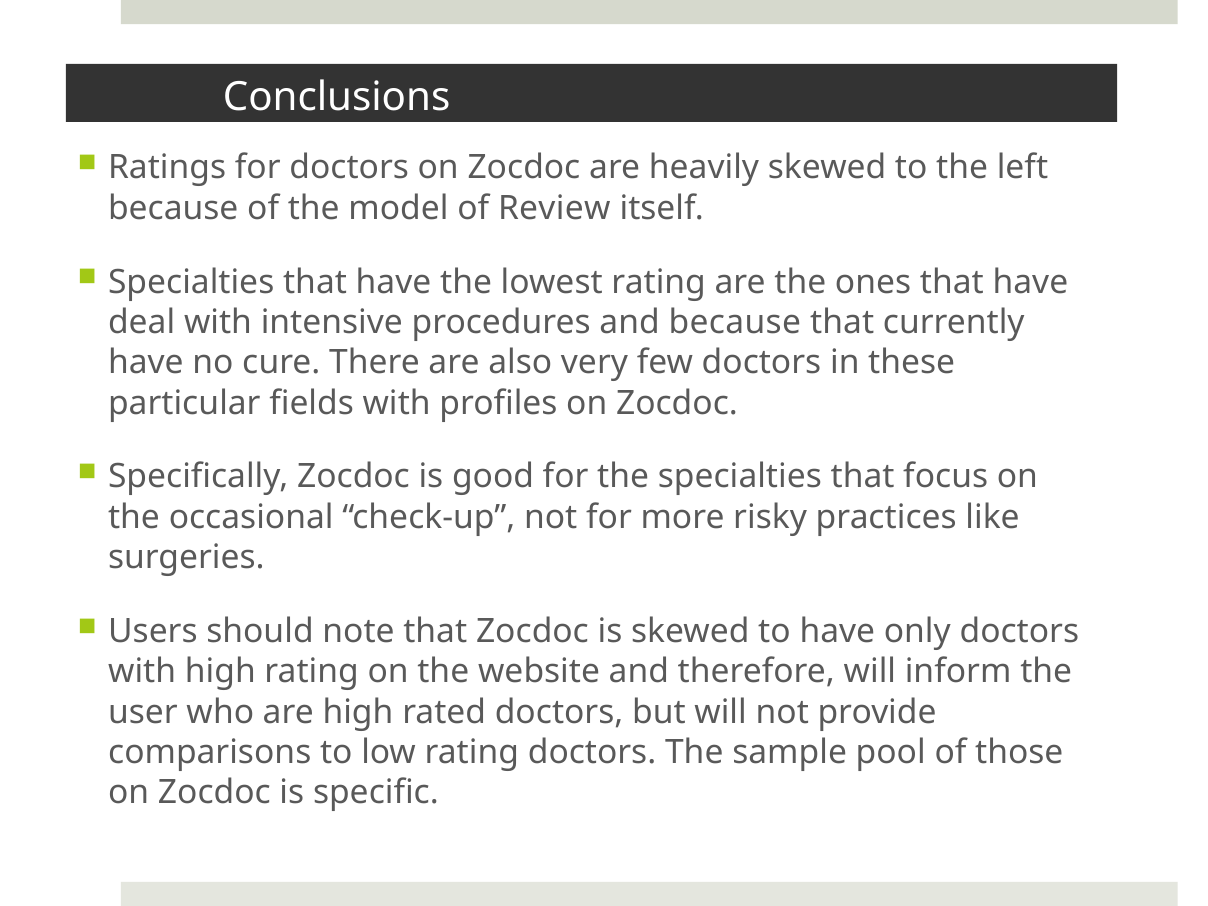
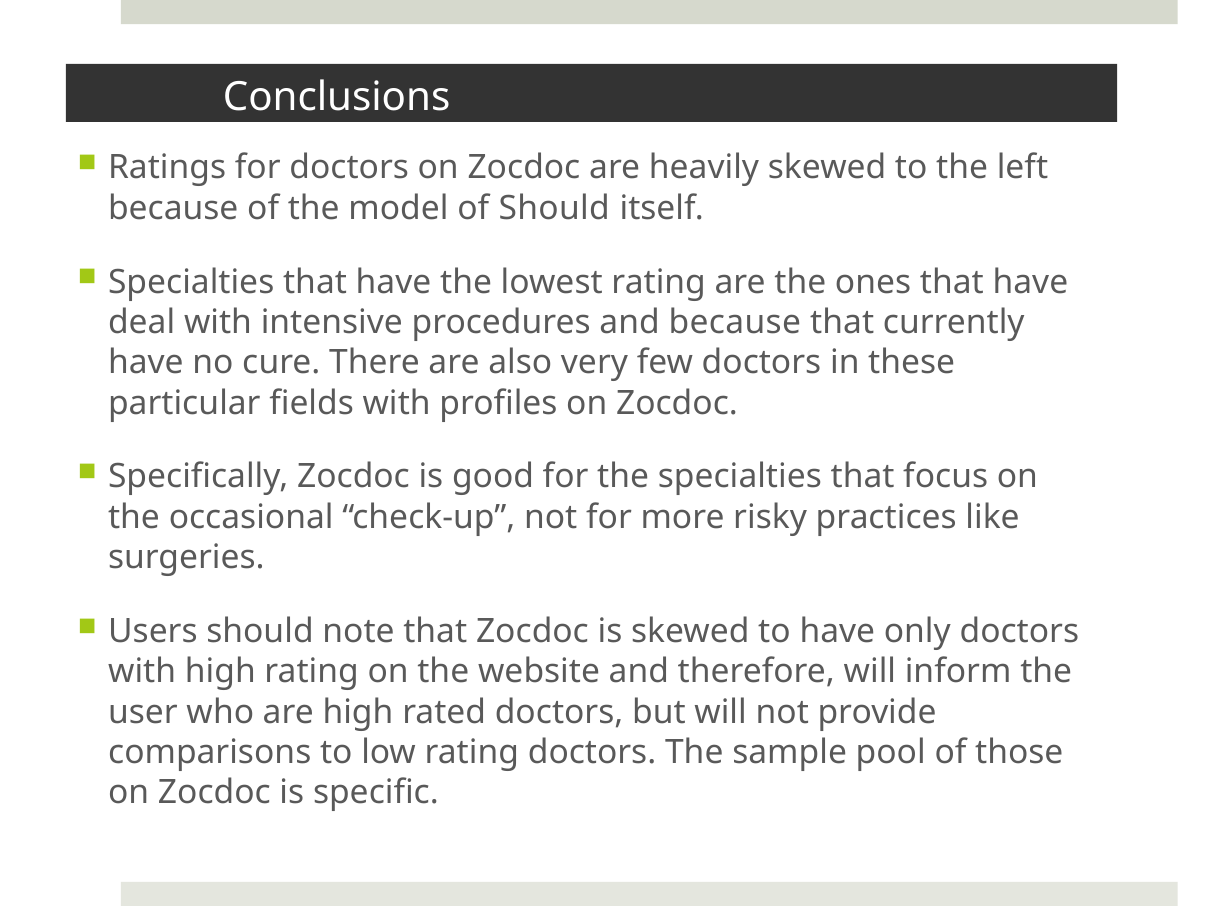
of Review: Review -> Should (554, 208)
